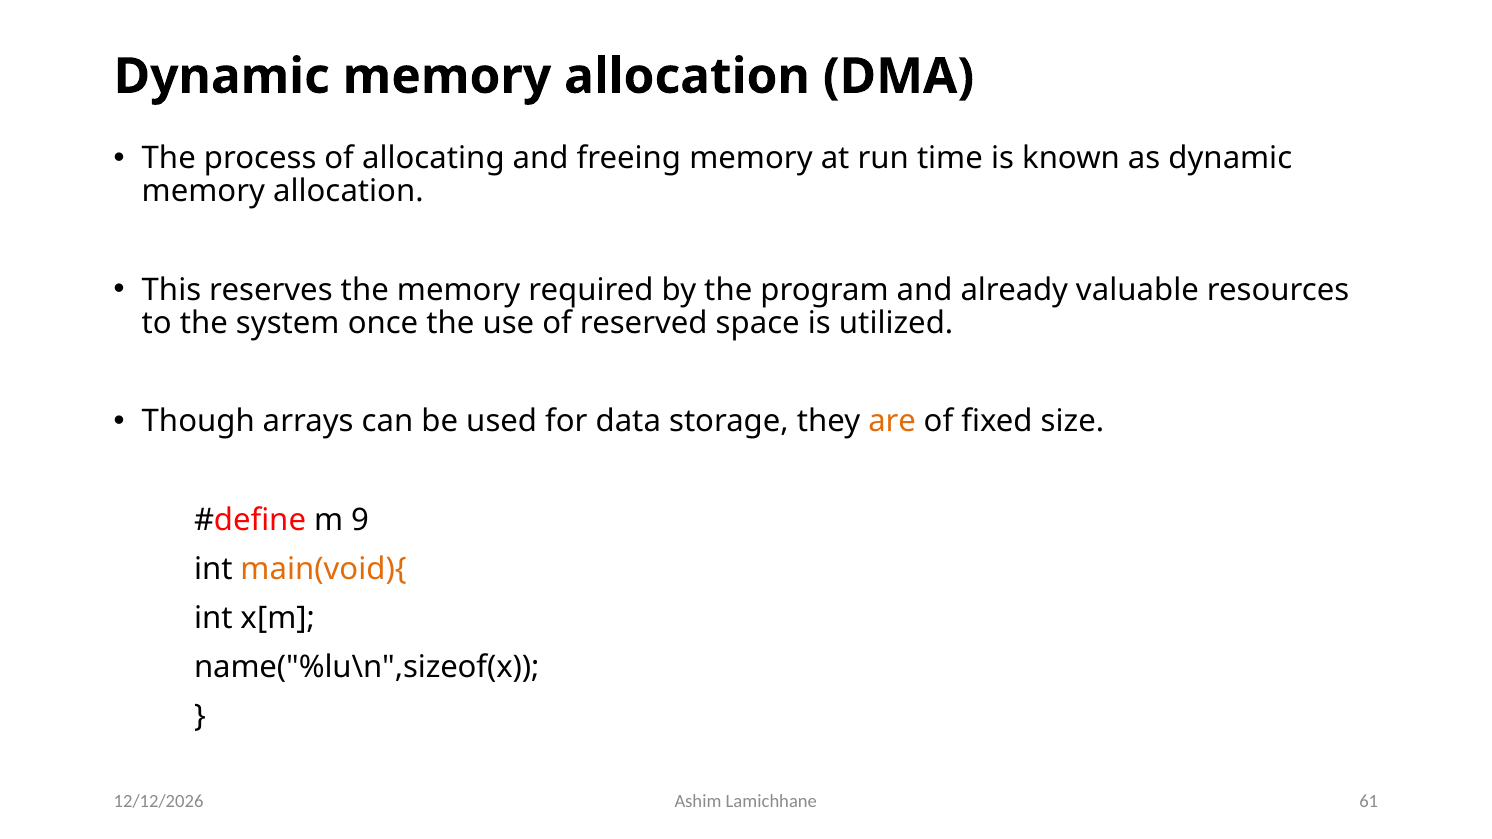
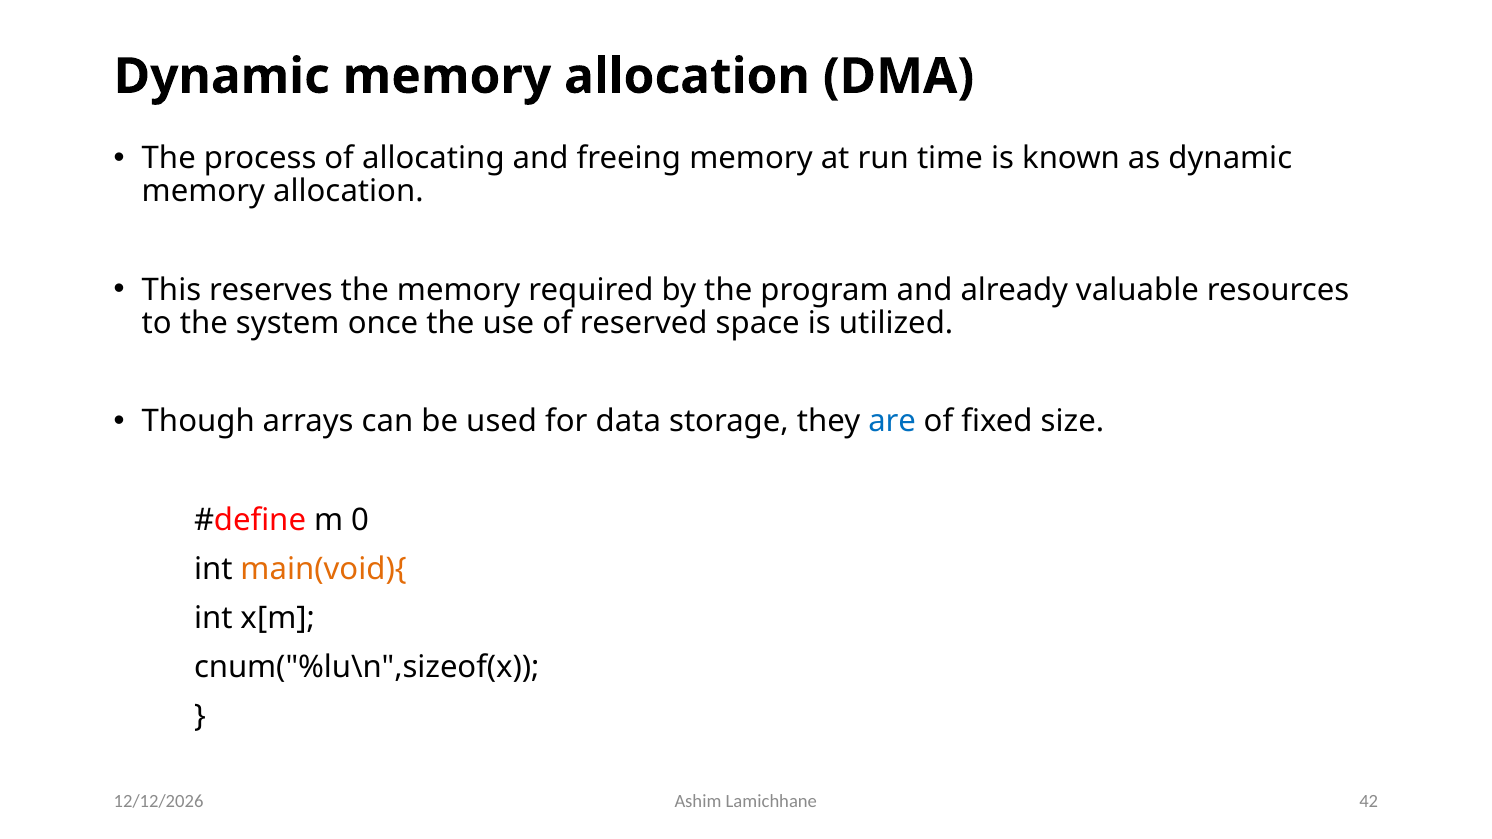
are colour: orange -> blue (892, 422)
9: 9 -> 0 (360, 520)
name("%lu\n",sizeof(x: name("%lu\n",sizeof(x -> cnum("%lu\n",sizeof(x (367, 667)
61: 61 -> 42 (1369, 801)
